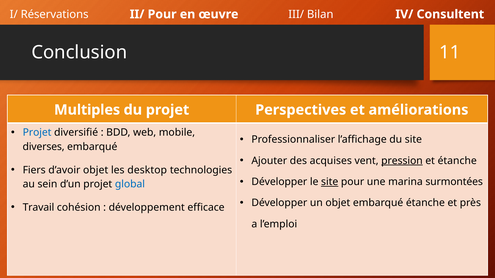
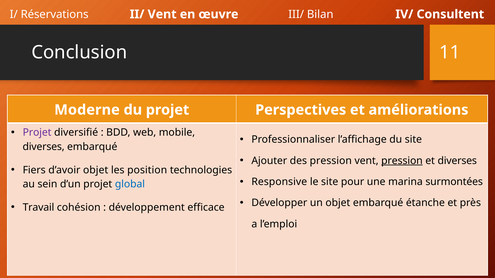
II/ Pour: Pour -> Vent (162, 14)
Multiples: Multiples -> Moderne (87, 110)
Projet colour: blue -> purple (37, 133)
des acquises: acquises -> pression (331, 161)
et étanche: étanche -> diverses (457, 161)
desktop: desktop -> position (147, 170)
Développer: Développer -> Responsive (279, 182)
site underline: present -> none (330, 182)
